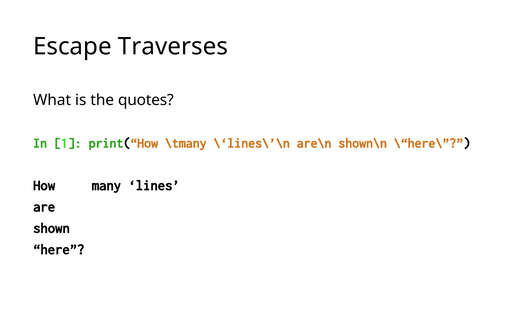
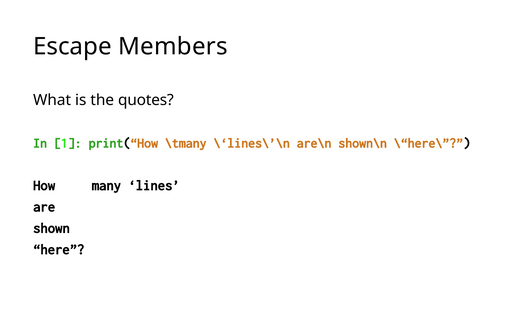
Traverses: Traverses -> Members (173, 46)
